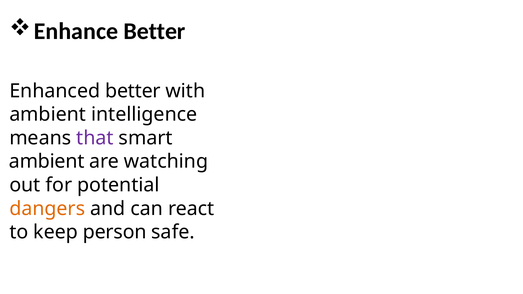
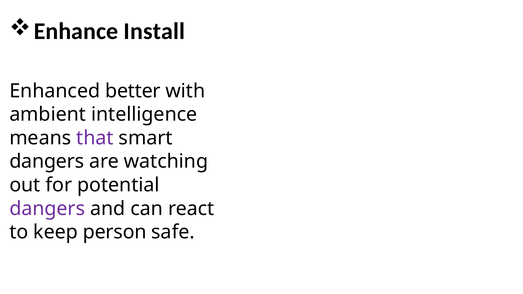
Enhance Better: Better -> Install (154, 31)
ambient: ambient -> dangers (47, 162)
dangers colour: orange -> purple (47, 209)
